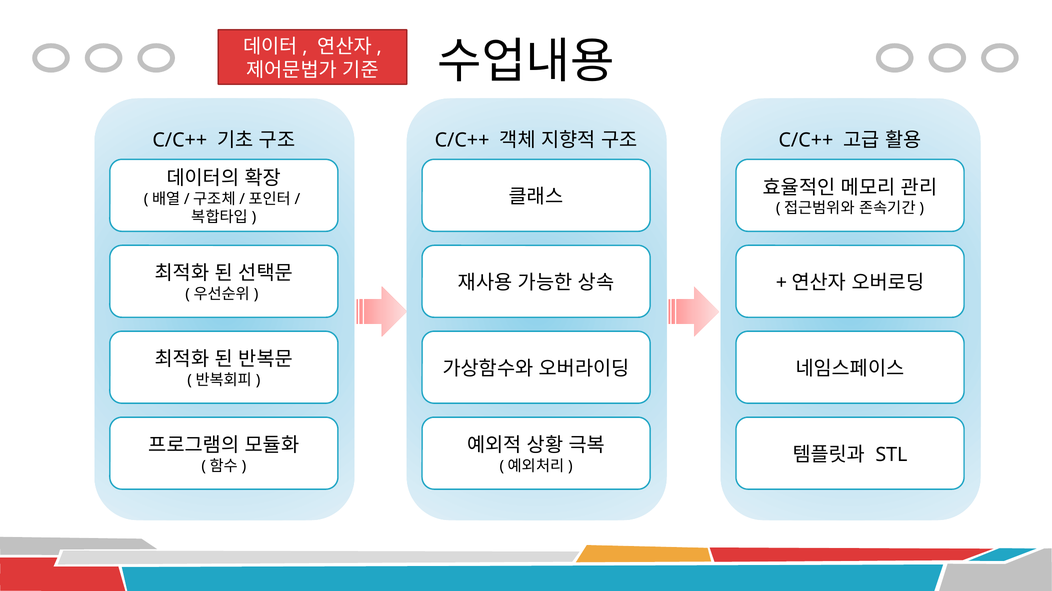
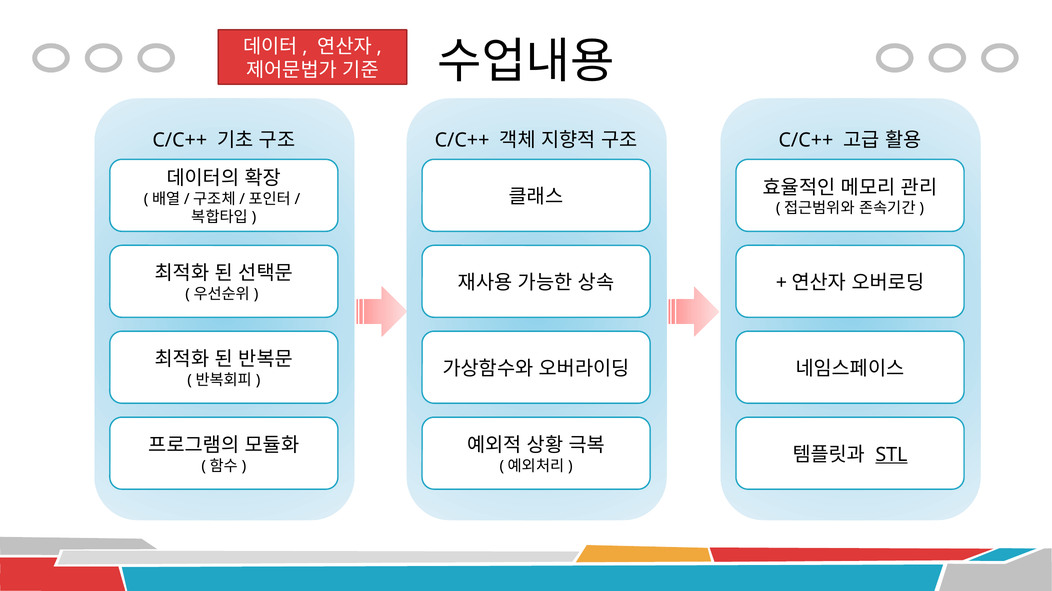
STL underline: none -> present (891, 455)
